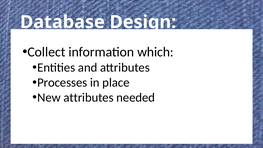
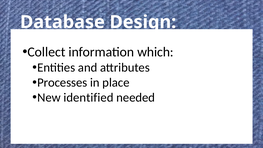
New attributes: attributes -> identified (88, 97)
